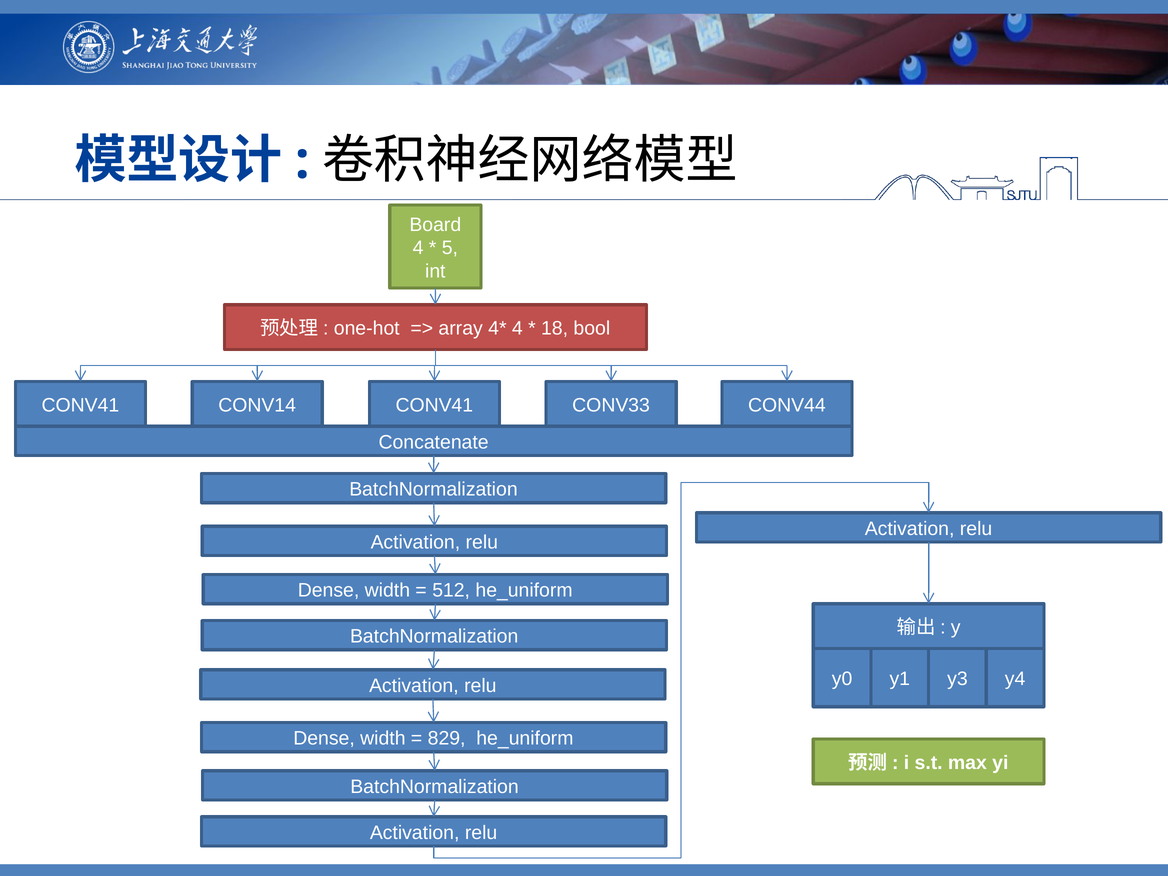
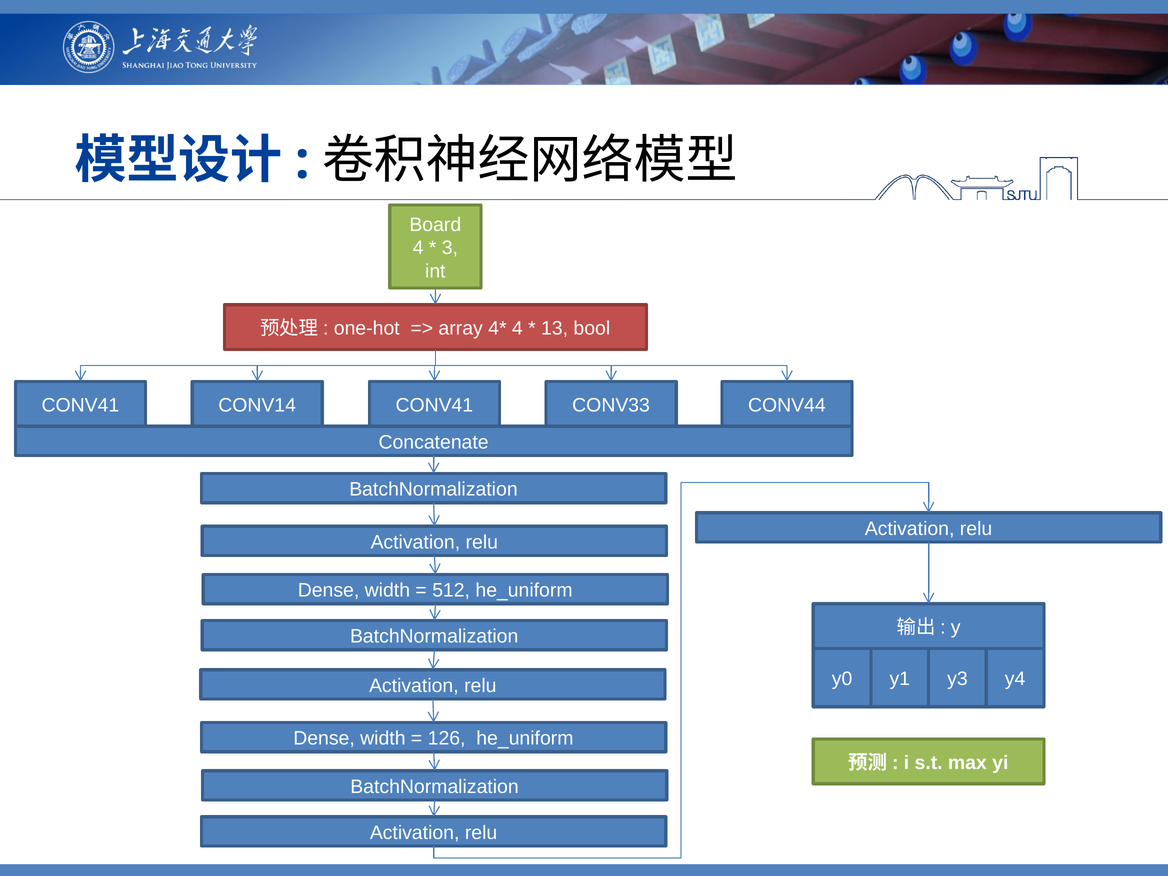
5: 5 -> 3 (450, 248)
18: 18 -> 13 (555, 328)
829: 829 -> 126 (447, 739)
